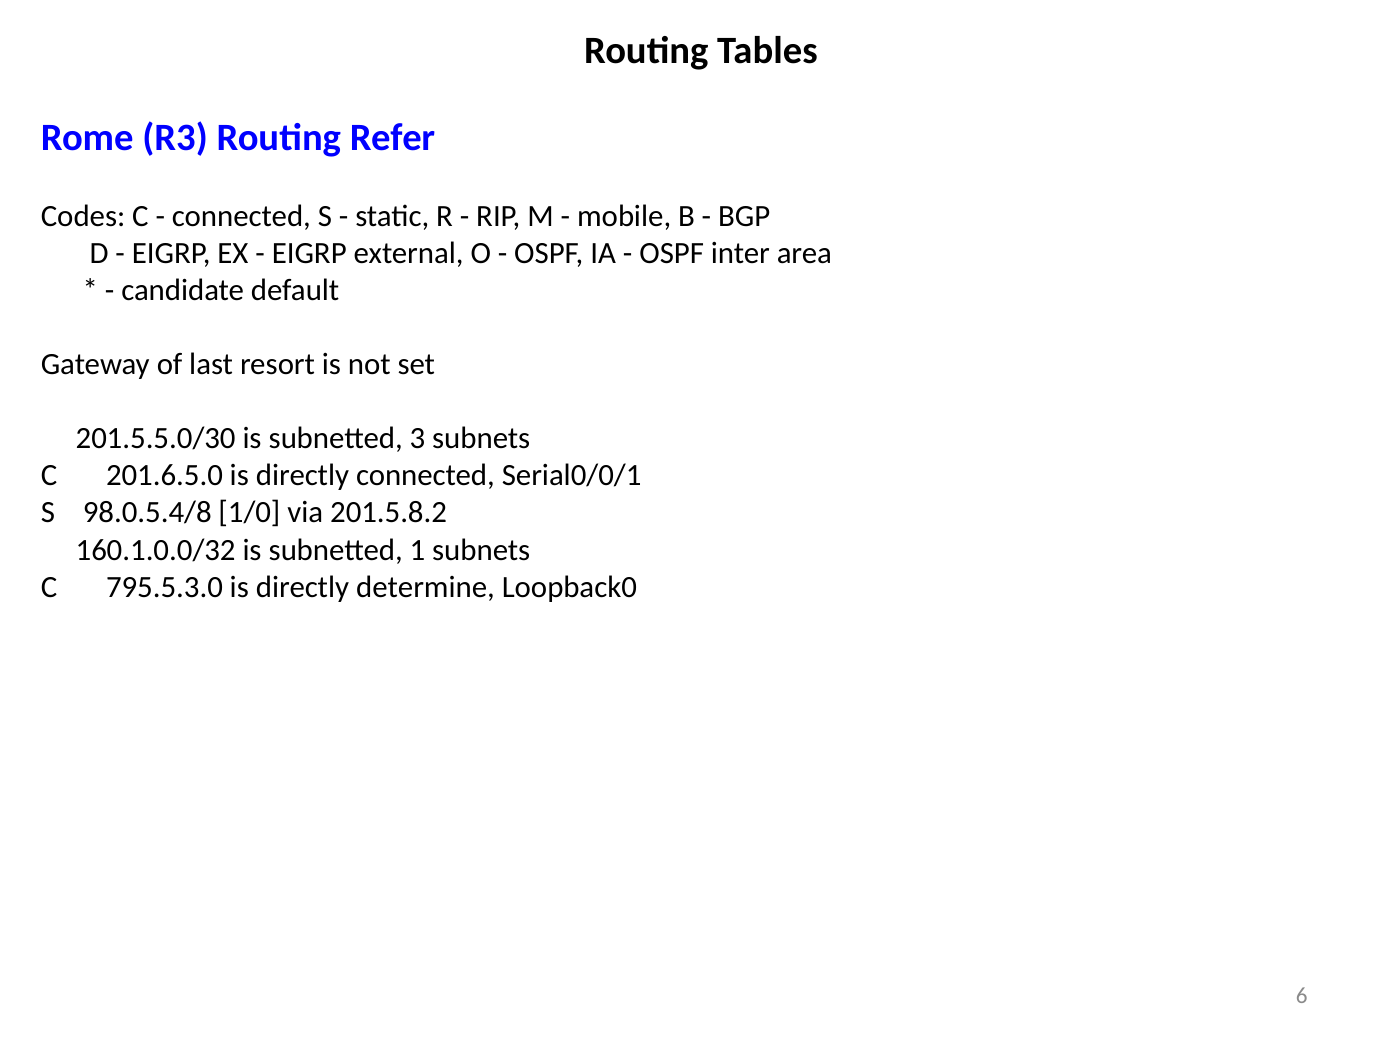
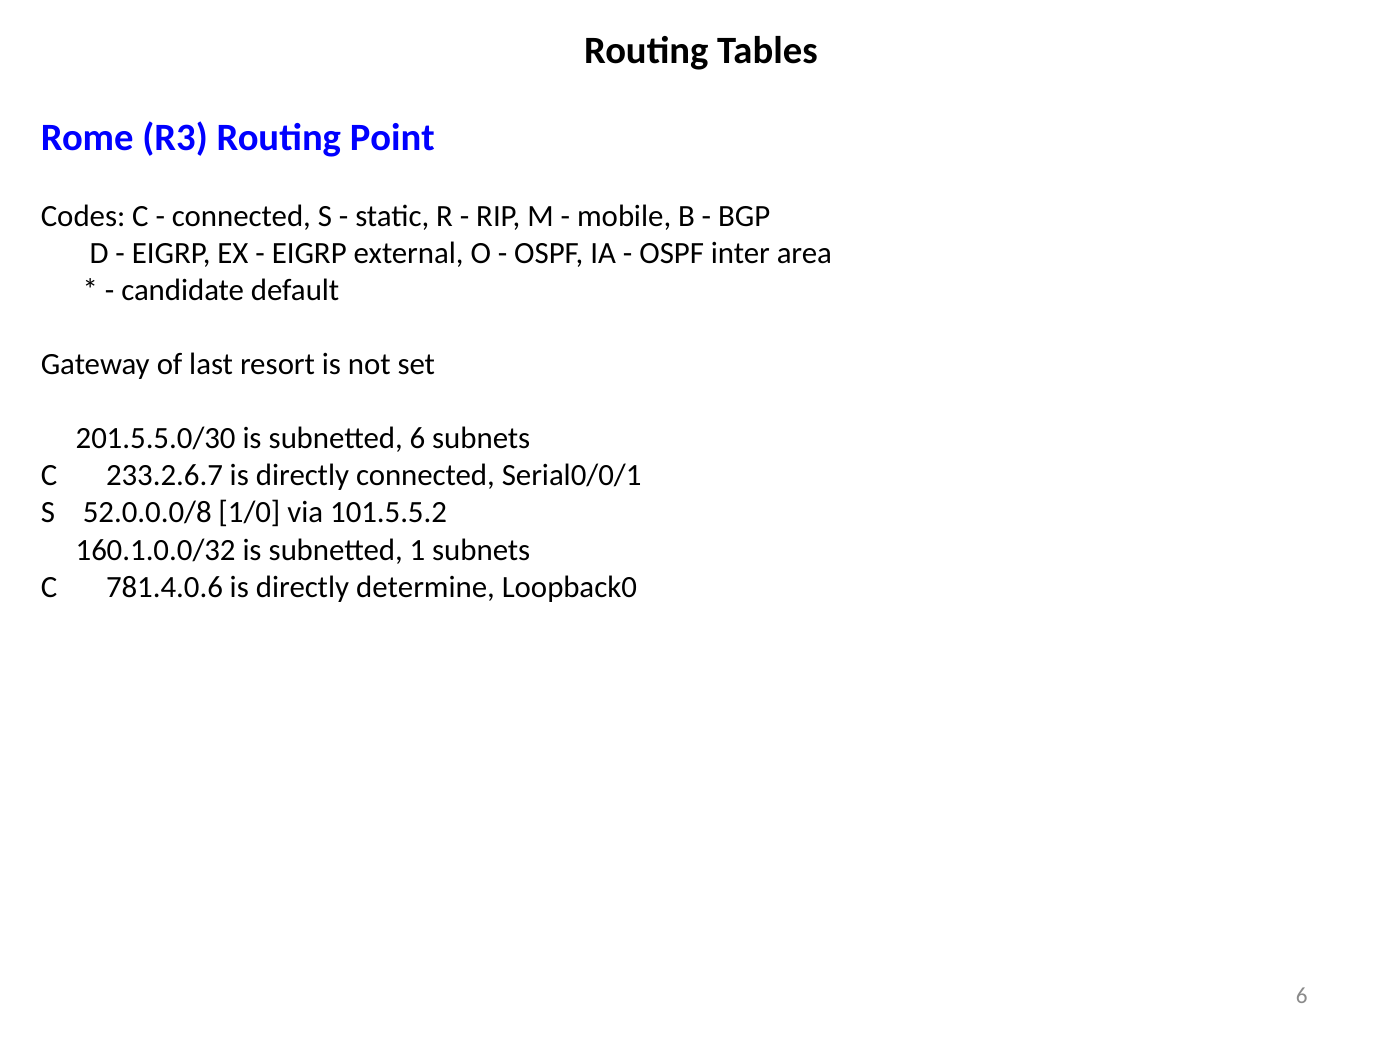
Refer: Refer -> Point (392, 138)
subnetted 3: 3 -> 6 (418, 439)
201.6.5.0: 201.6.5.0 -> 233.2.6.7 (165, 476)
98.0.5.4/8: 98.0.5.4/8 -> 52.0.0.0/8 (147, 513)
201.5.8.2: 201.5.8.2 -> 101.5.5.2 (389, 513)
795.5.3.0: 795.5.3.0 -> 781.4.0.6 (165, 587)
